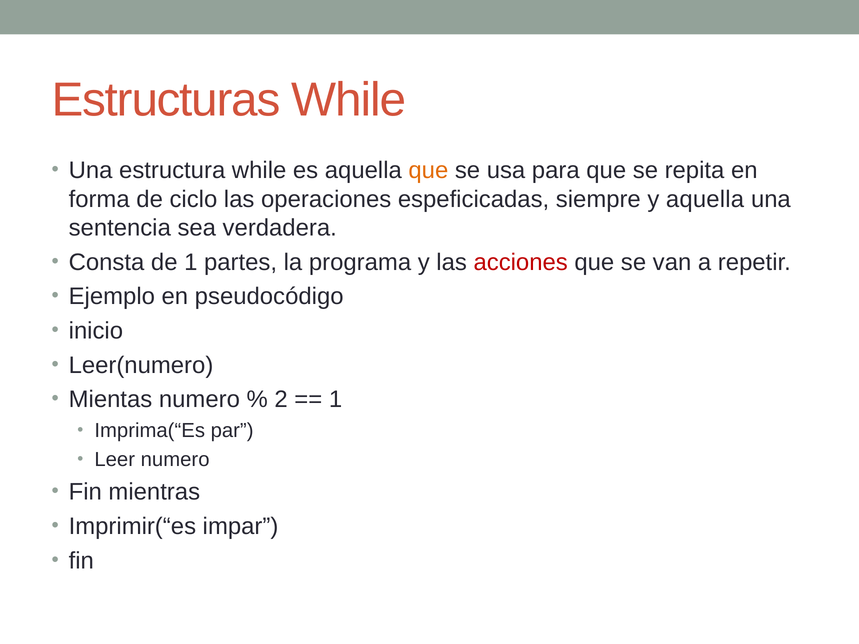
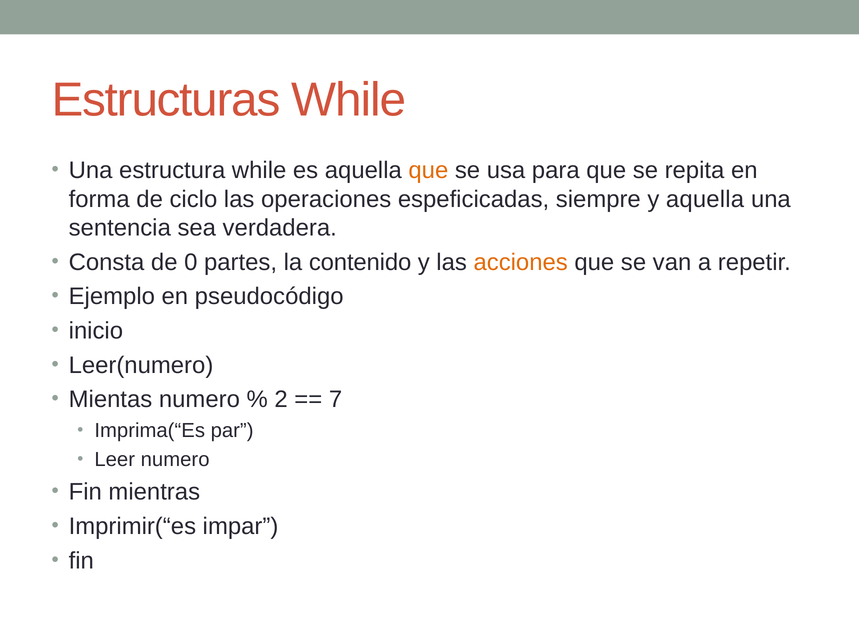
de 1: 1 -> 0 (191, 262)
programa: programa -> contenido (360, 262)
acciones colour: red -> orange (521, 262)
1: 1 -> 7 (336, 400)
